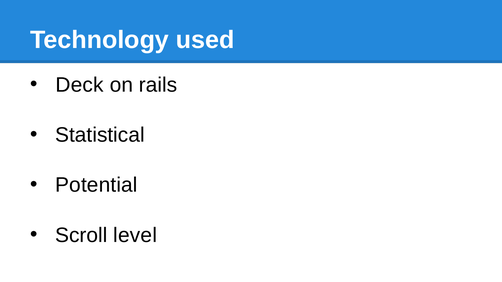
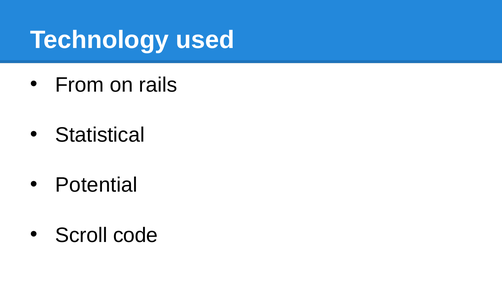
Deck: Deck -> From (80, 85)
level: level -> code (135, 236)
